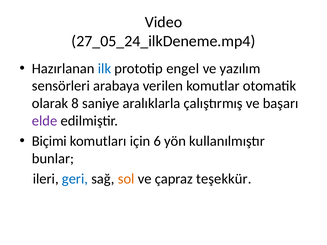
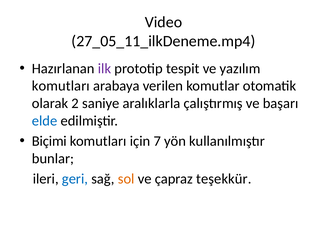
27_05_24_ilkDeneme.mp4: 27_05_24_ilkDeneme.mp4 -> 27_05_11_ilkDeneme.mp4 (163, 41)
ilk colour: blue -> purple (105, 69)
engel: engel -> tespit (183, 69)
sensörleri: sensörleri -> komutları (61, 86)
8: 8 -> 2 (75, 103)
elde colour: purple -> blue (45, 121)
6: 6 -> 7 (157, 141)
